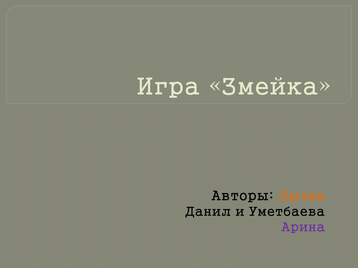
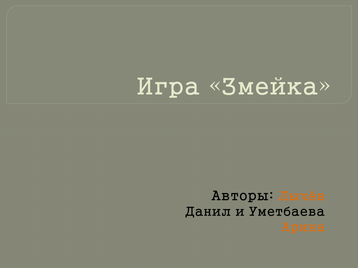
Арина colour: purple -> orange (303, 228)
